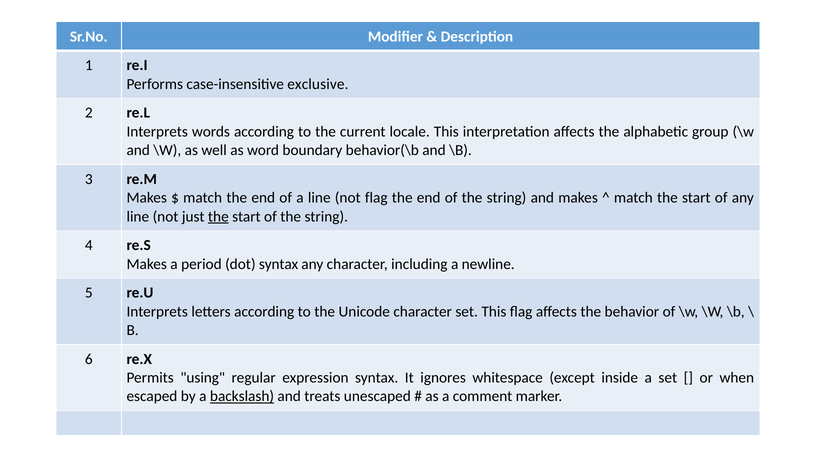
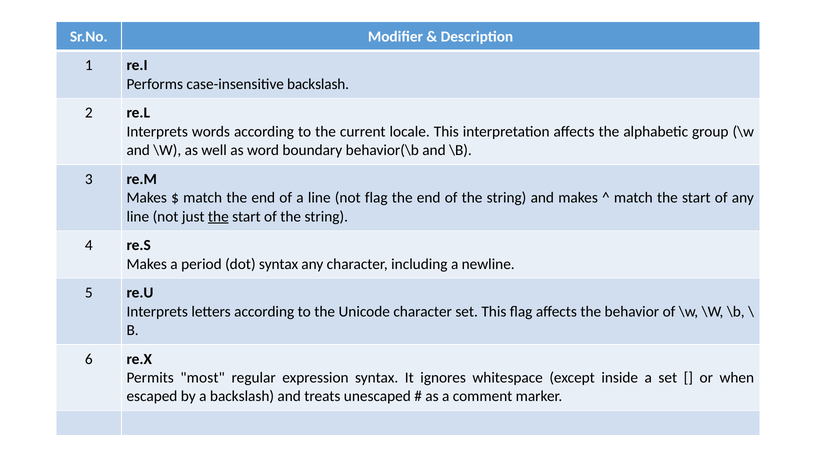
case-insensitive exclusive: exclusive -> backslash (318, 84)
using: using -> most (203, 378)
backslash underline: present -> none (242, 396)
